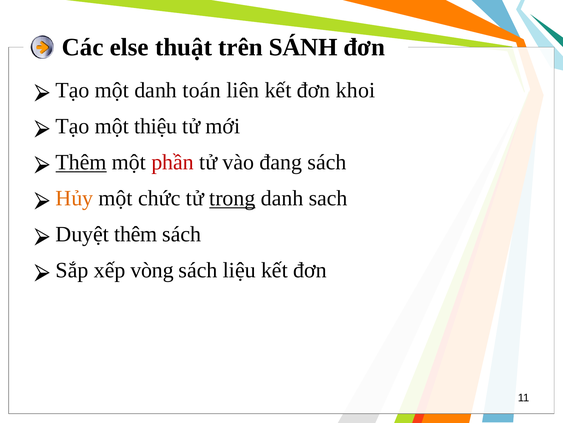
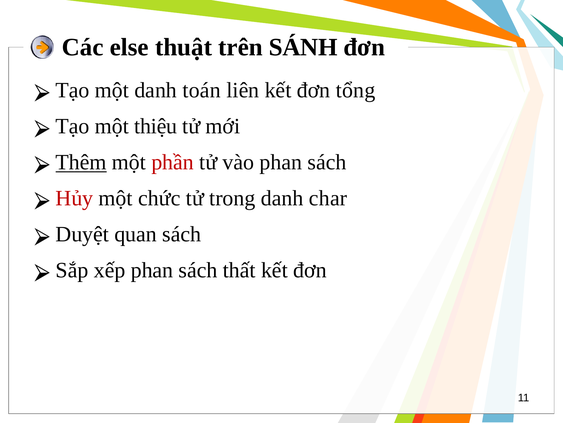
khoi: khoi -> tổng (356, 90)
vào đang: đang -> phan (281, 162)
Hủy colour: orange -> red (74, 198)
trong underline: present -> none (232, 198)
sach: sach -> char (328, 198)
Duyệt thêm: thêm -> quan (136, 234)
xếp vòng: vòng -> phan (152, 270)
liệu: liệu -> thất (239, 270)
